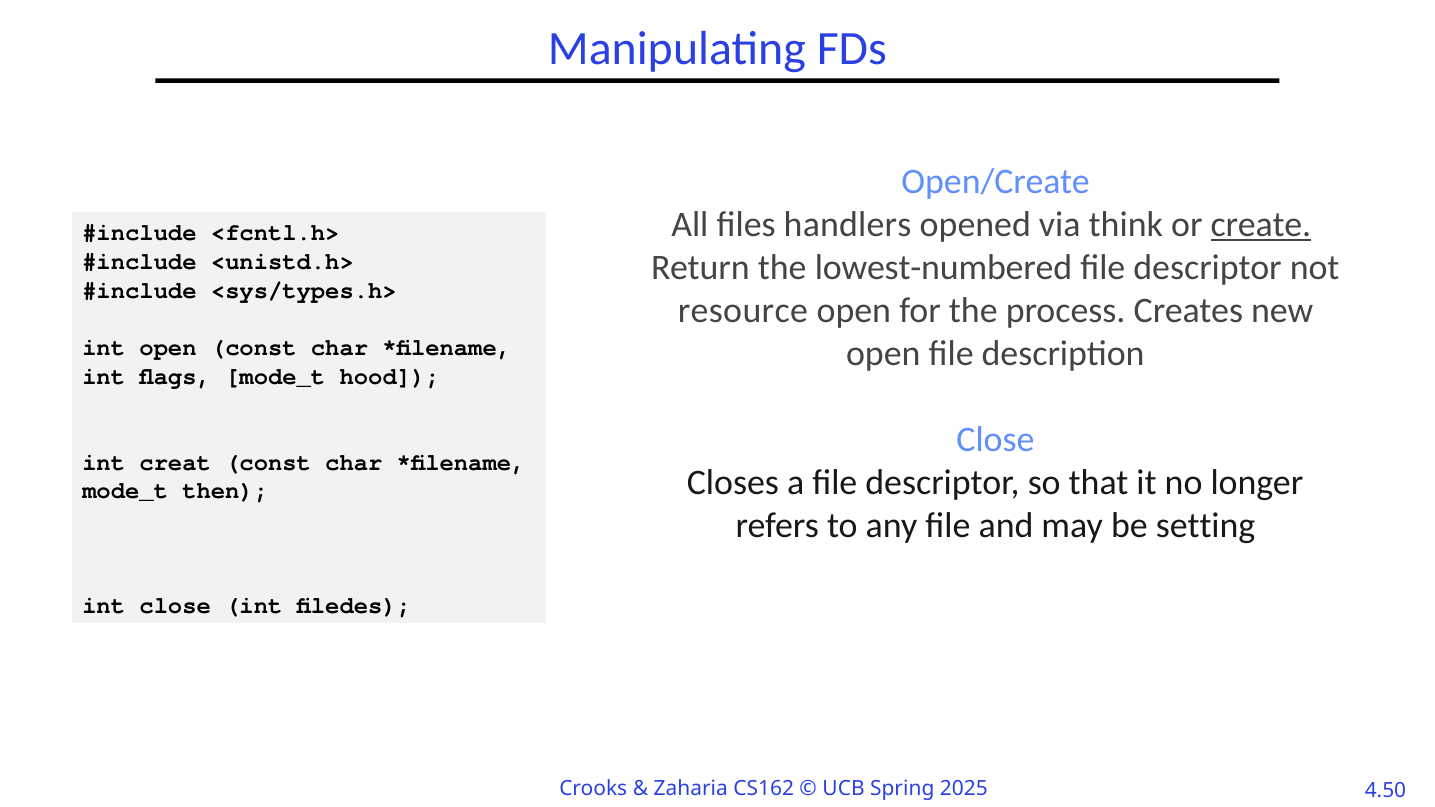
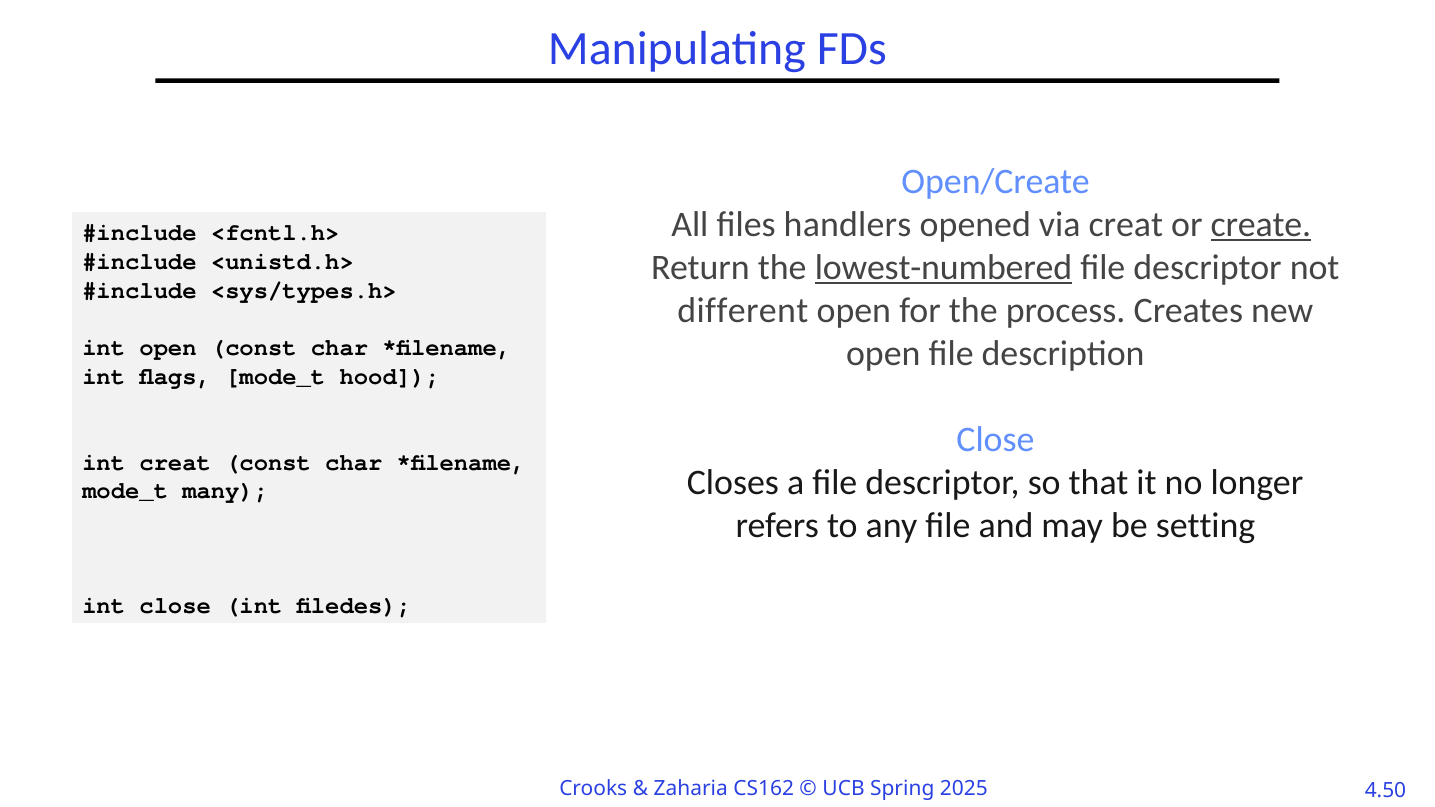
via think: think -> creat (1126, 225)
lowest-numbered underline: none -> present (944, 268)
resource: resource -> different (743, 311)
then: then -> many (225, 491)
